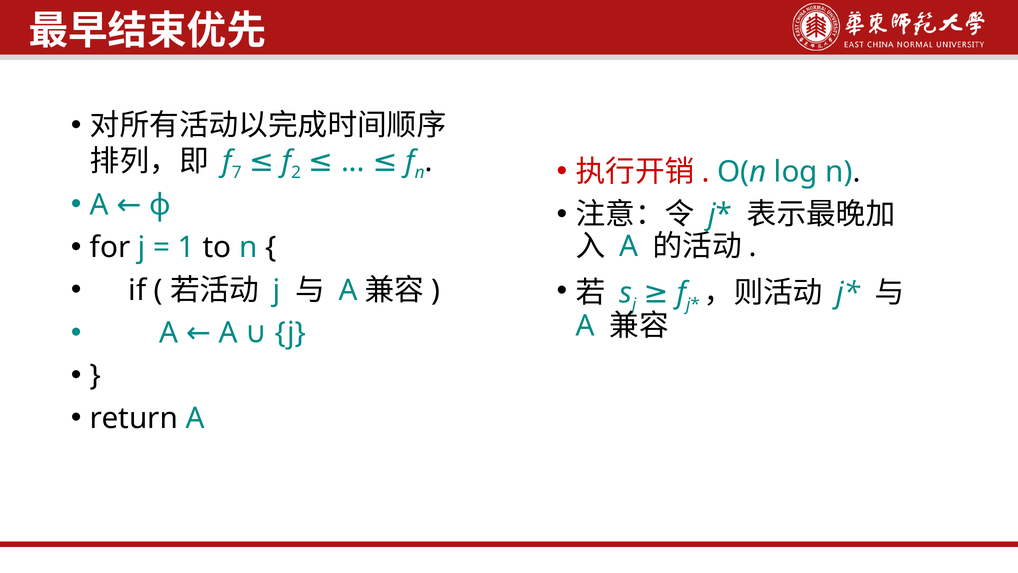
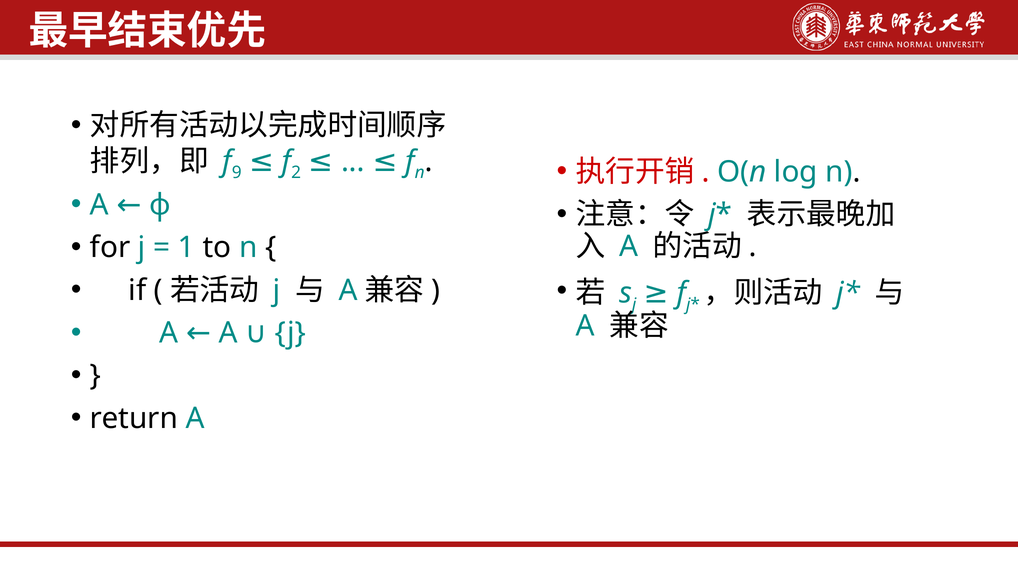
7: 7 -> 9 (237, 173)
